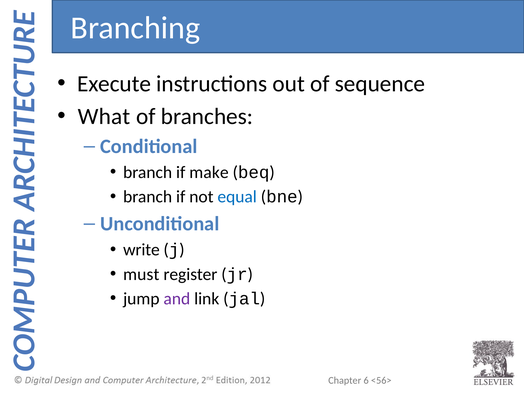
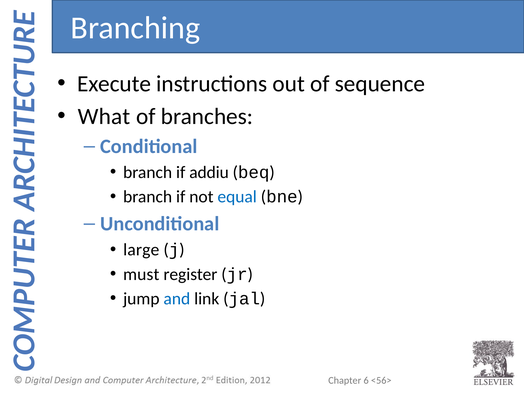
make: make -> addiu (209, 172)
write: write -> large (141, 250)
and colour: purple -> blue (177, 299)
